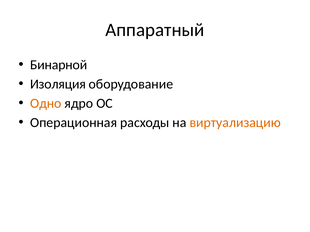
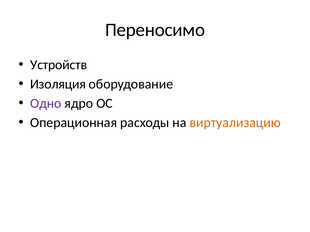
Аппаратный: Аппаратный -> Переносимо (155, 30)
Бинарной: Бинарной -> Устройств (59, 65)
Одно colour: orange -> purple (46, 104)
